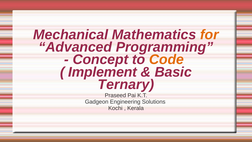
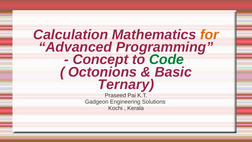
Mechanical: Mechanical -> Calculation (71, 35)
Code colour: orange -> green (166, 59)
Implement: Implement -> Octonions (102, 72)
